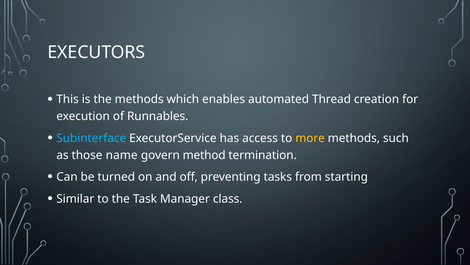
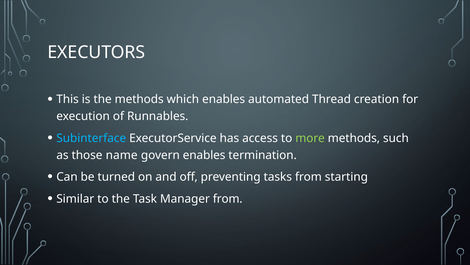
more colour: yellow -> light green (310, 138)
govern method: method -> enables (204, 155)
Manager class: class -> from (228, 198)
